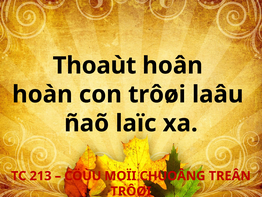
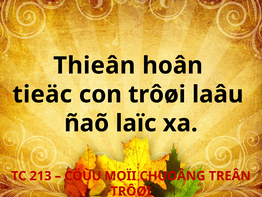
Thoaùt: Thoaùt -> Thieân (94, 65)
hoàn: hoàn -> tieäc (42, 94)
